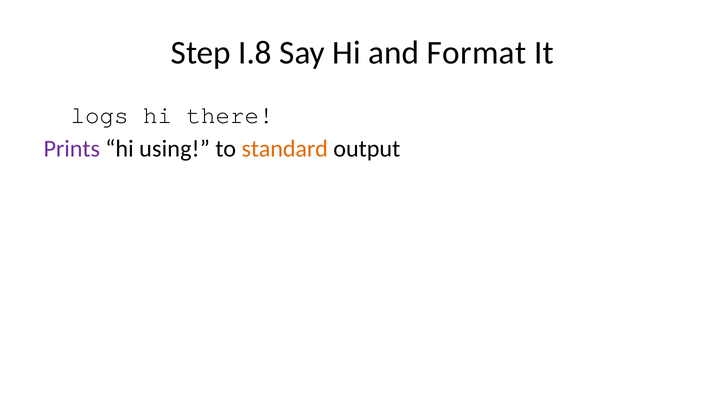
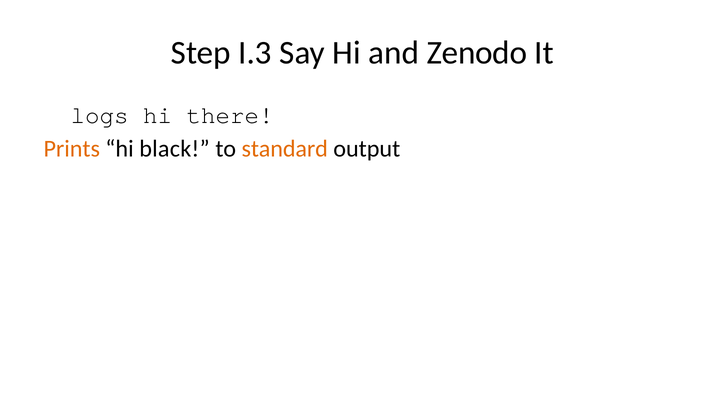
I.8: I.8 -> I.3 (255, 53)
Format: Format -> Zenodo (477, 53)
Prints colour: purple -> orange (72, 149)
using: using -> black (174, 149)
